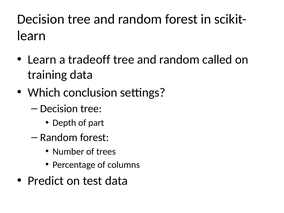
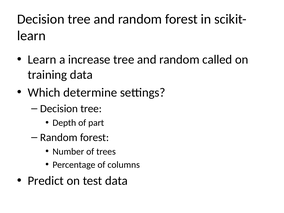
tradeoff: tradeoff -> increase (89, 60)
conclusion: conclusion -> determine (90, 92)
